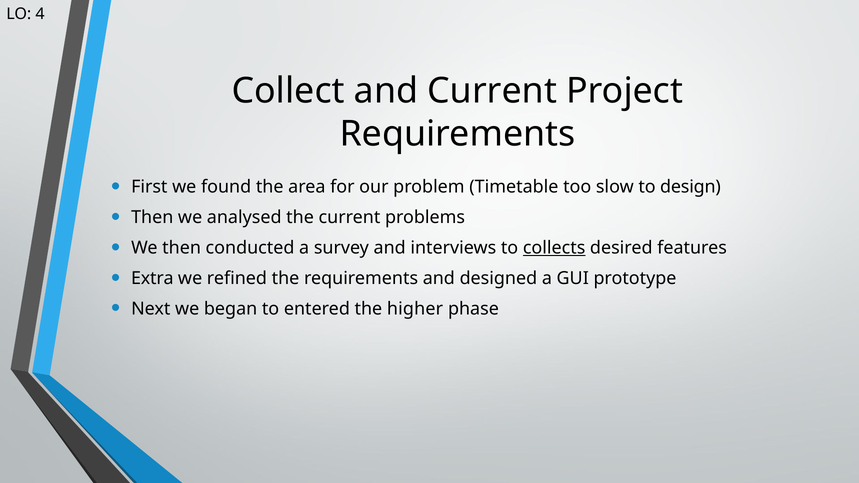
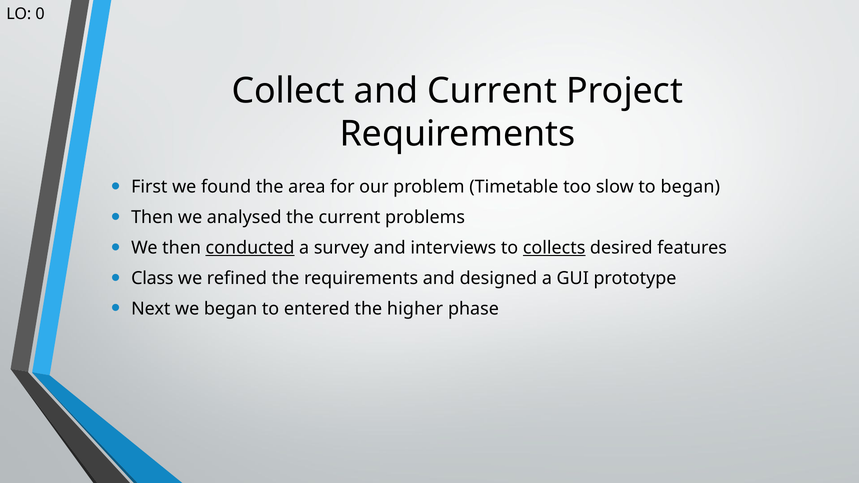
4: 4 -> 0 (40, 14)
to design: design -> began (690, 187)
conducted underline: none -> present (250, 248)
Extra: Extra -> Class (152, 278)
